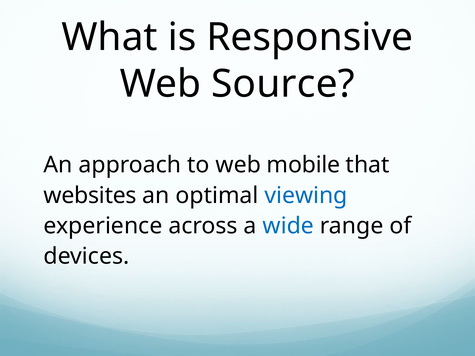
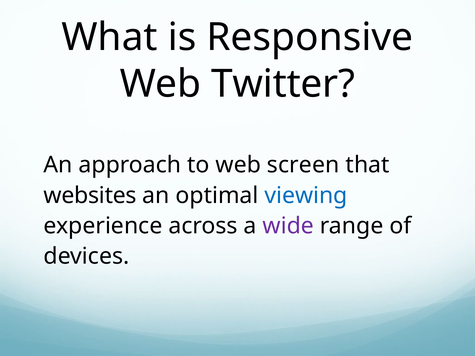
Source: Source -> Twitter (283, 84)
mobile: mobile -> screen (303, 165)
wide colour: blue -> purple (288, 226)
